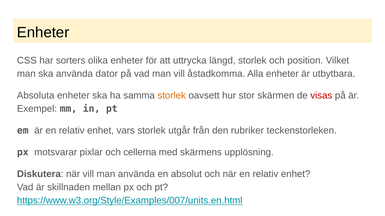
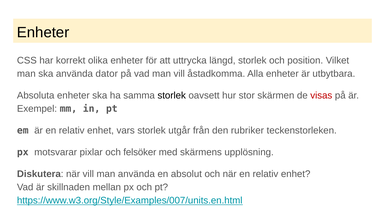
sorters: sorters -> korrekt (71, 61)
storlek colour: orange -> black (172, 96)
cellerna: cellerna -> felsöker (140, 153)
